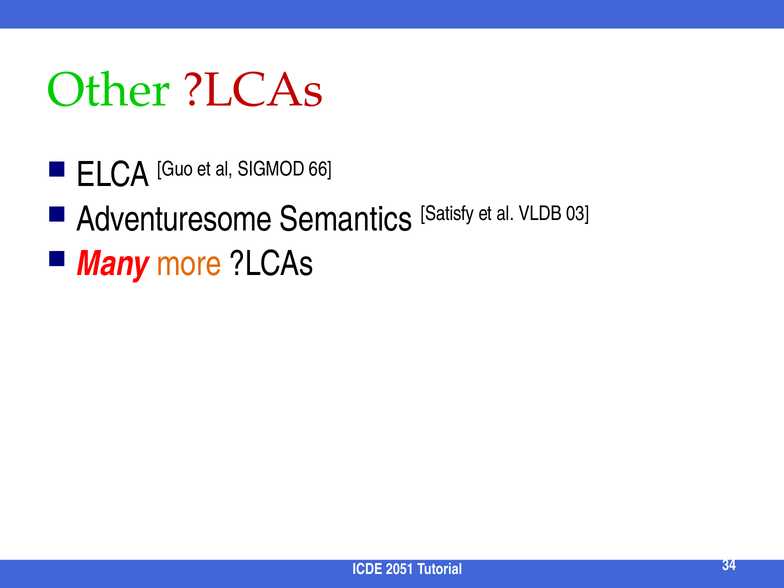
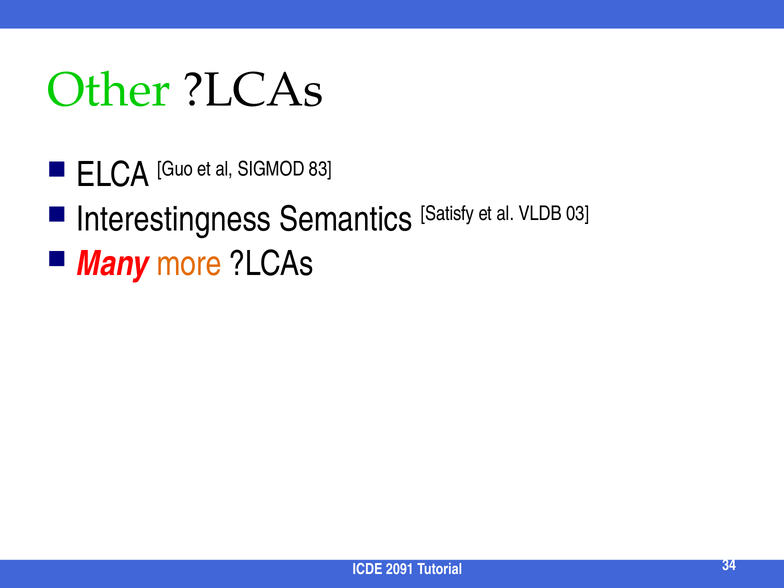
?LCAs colour: red -> black (253, 90)
66: 66 -> 83 (320, 169)
Adventuresome: Adventuresome -> Interestingness (174, 219)
2051: 2051 -> 2091 (400, 569)
